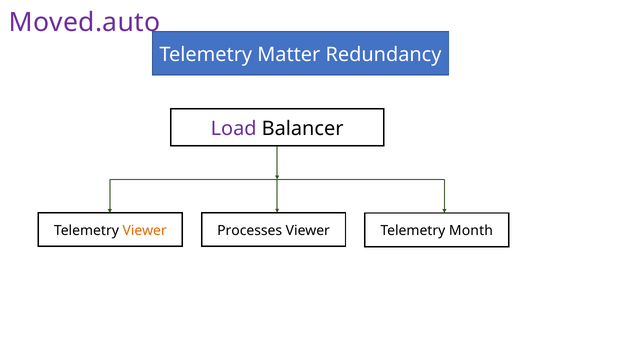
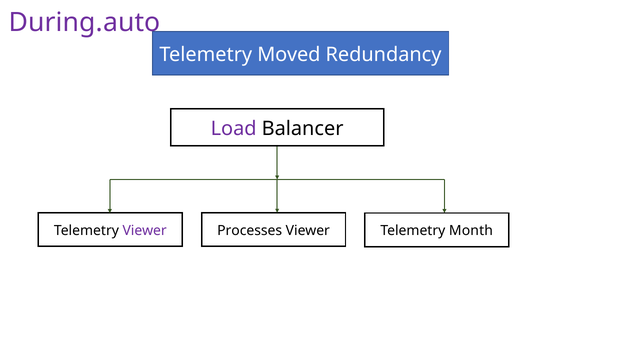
Moved.auto: Moved.auto -> During.auto (85, 22)
Matter: Matter -> Moved (289, 55)
Viewer colour: orange -> purple (145, 230)
